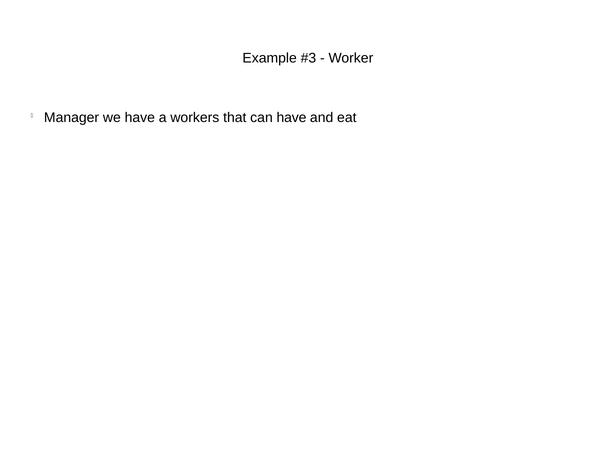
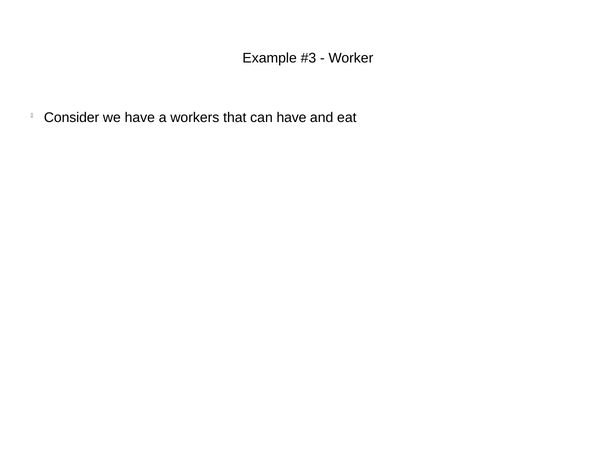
Manager: Manager -> Consider (72, 117)
